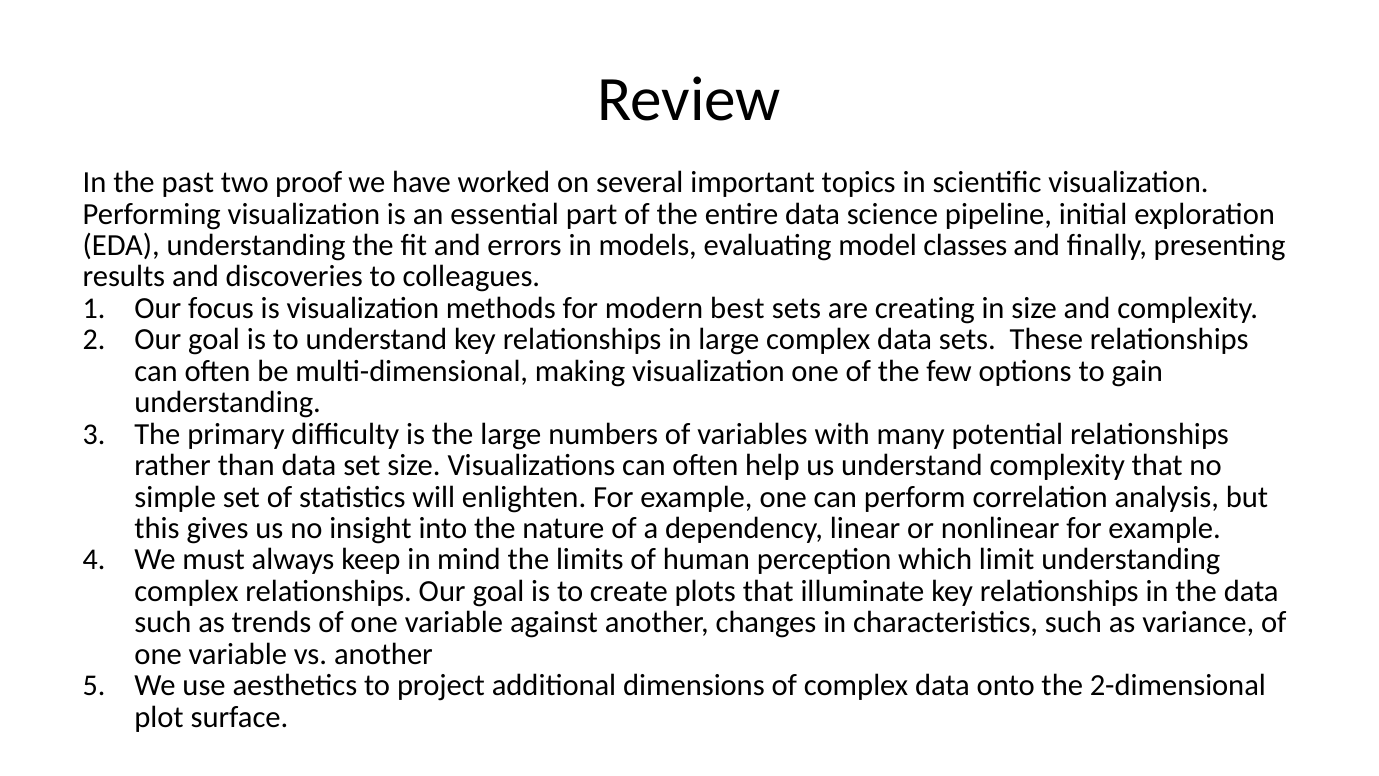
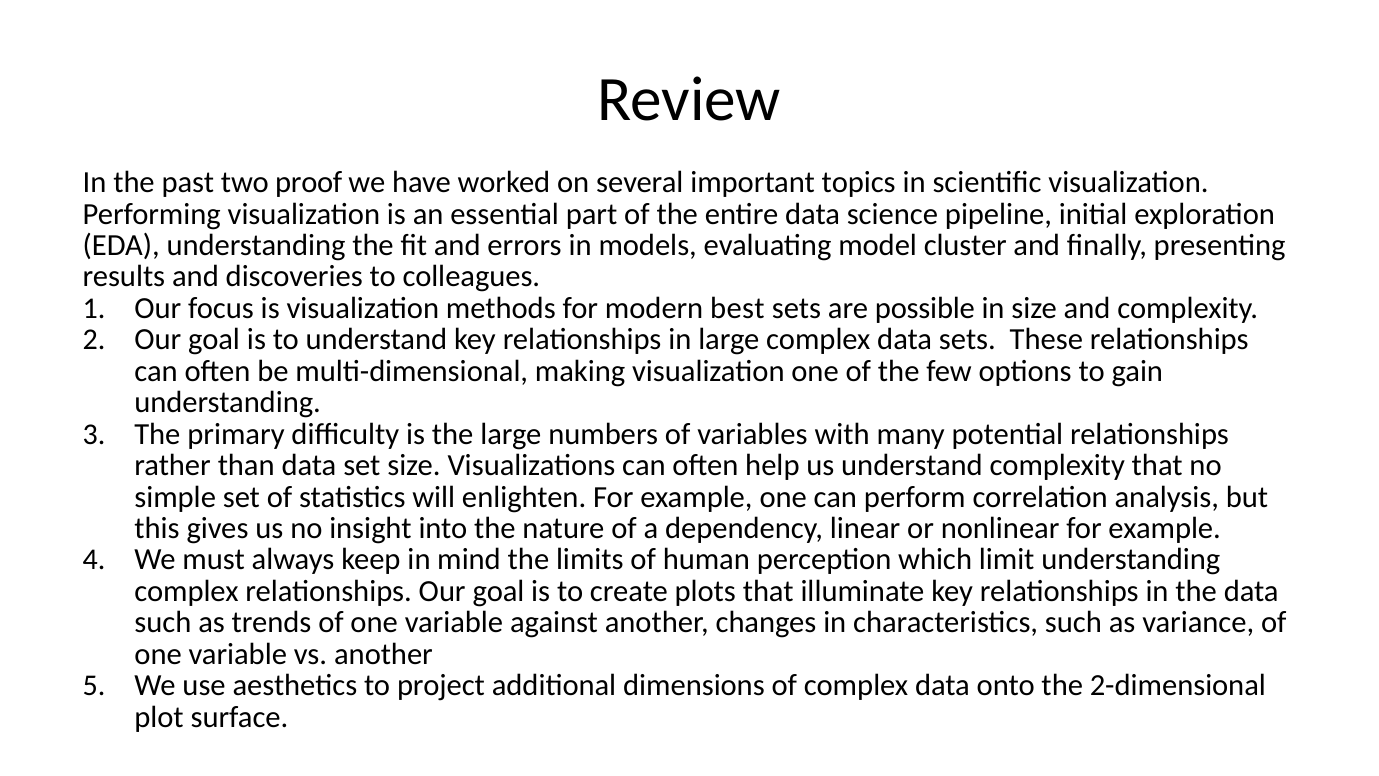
classes: classes -> cluster (965, 245)
creating: creating -> possible (925, 308)
